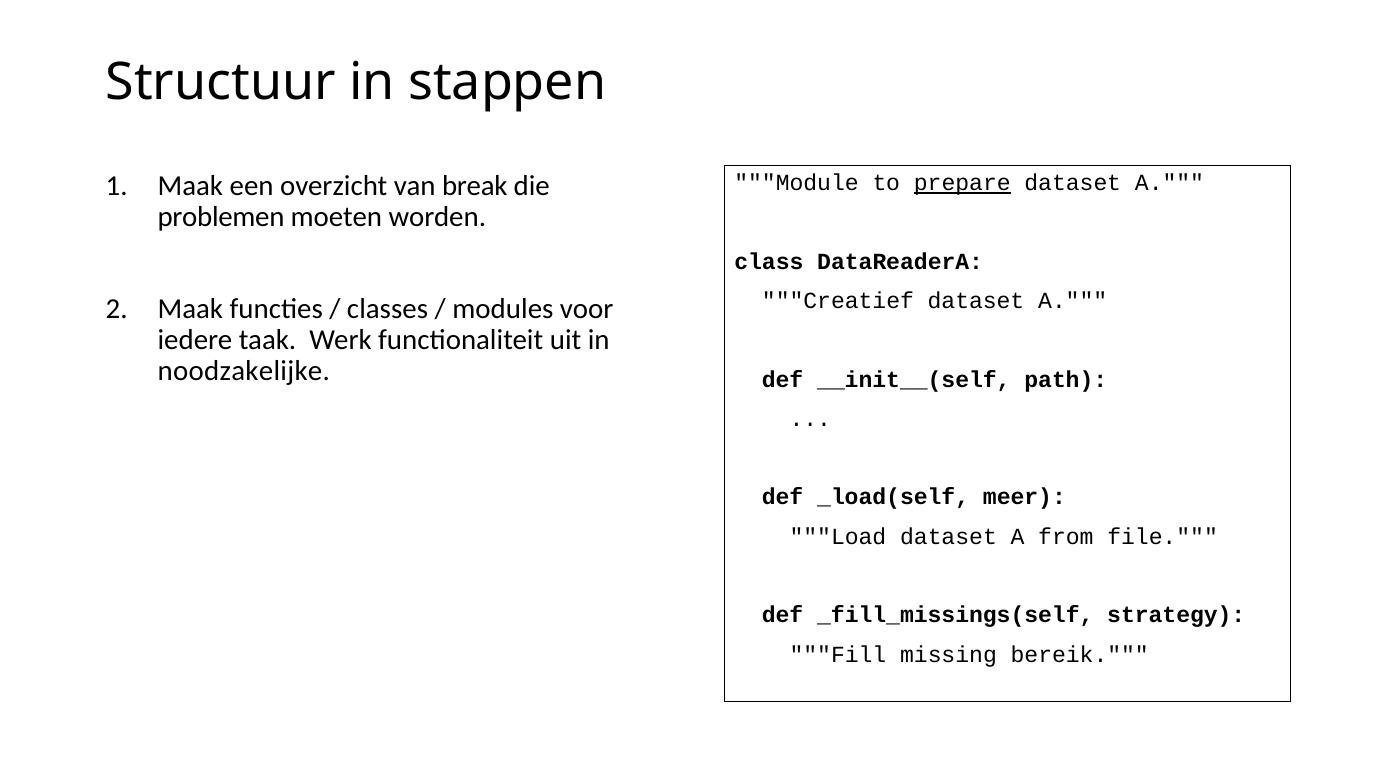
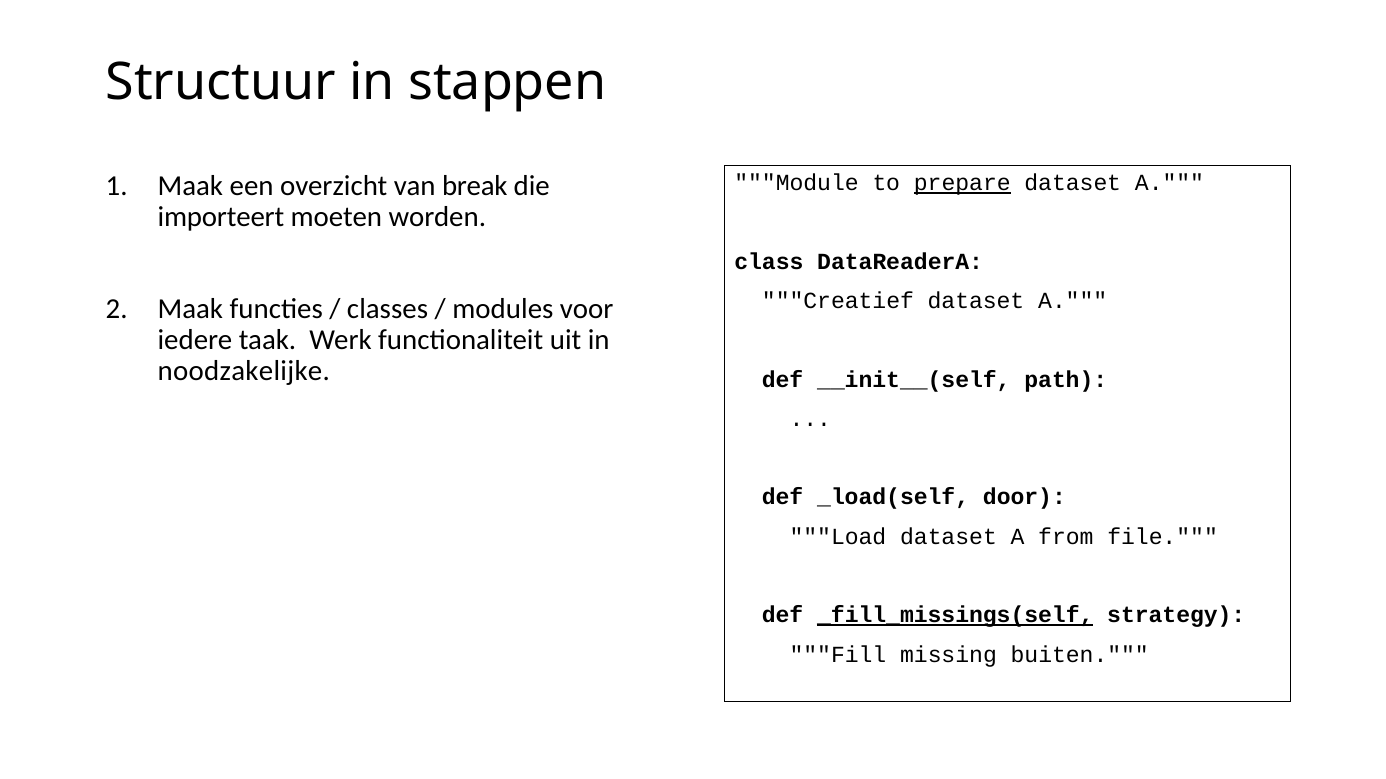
problemen: problemen -> importeert (221, 217)
meer: meer -> door (1024, 498)
_fill_missings(self underline: none -> present (955, 616)
bereik: bereik -> buiten (1080, 655)
